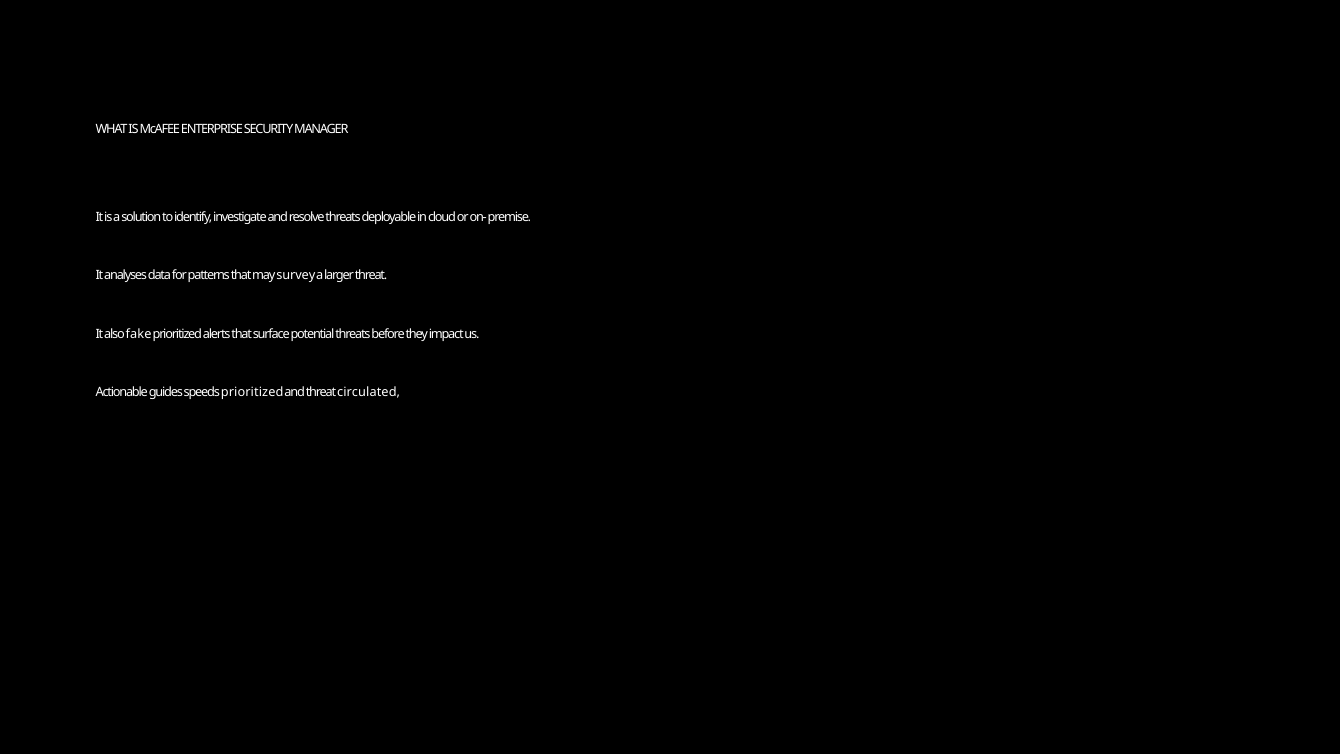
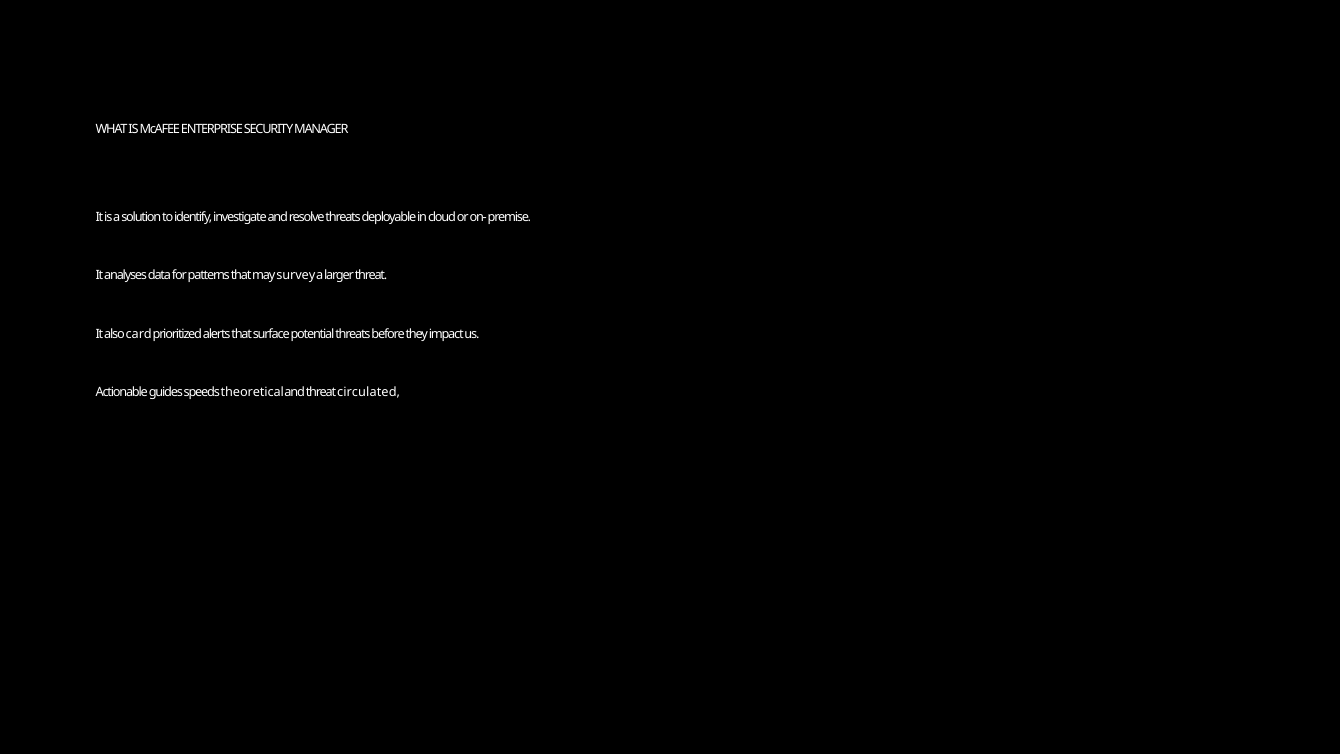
fake: fake -> card (139, 334)
speeds prioritized: prioritized -> theoretical (252, 392)
